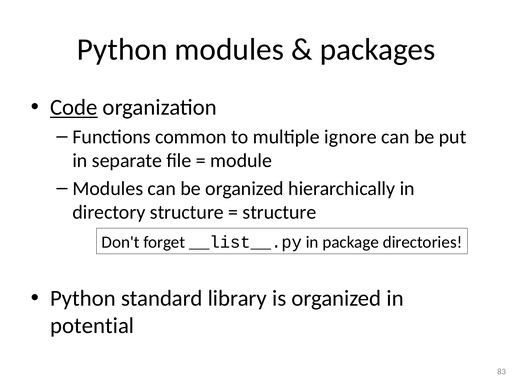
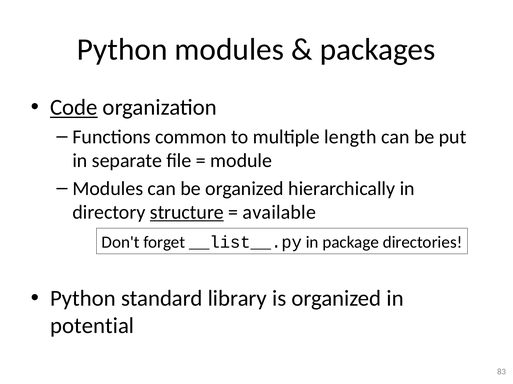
ignore: ignore -> length (350, 137)
structure underline: none -> present (187, 213)
structure: structure -> available (279, 213)
